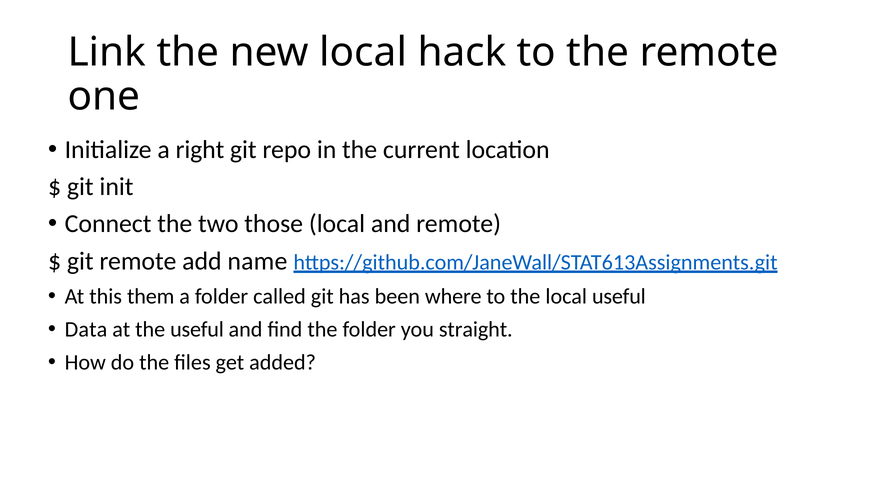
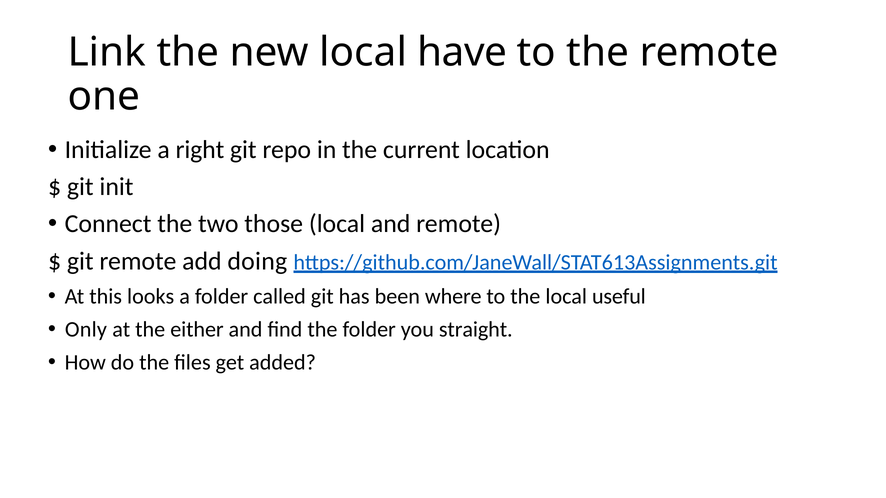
hack: hack -> have (462, 53)
name: name -> doing (257, 261)
them: them -> looks (151, 296)
Data: Data -> Only (86, 330)
the useful: useful -> either (197, 330)
